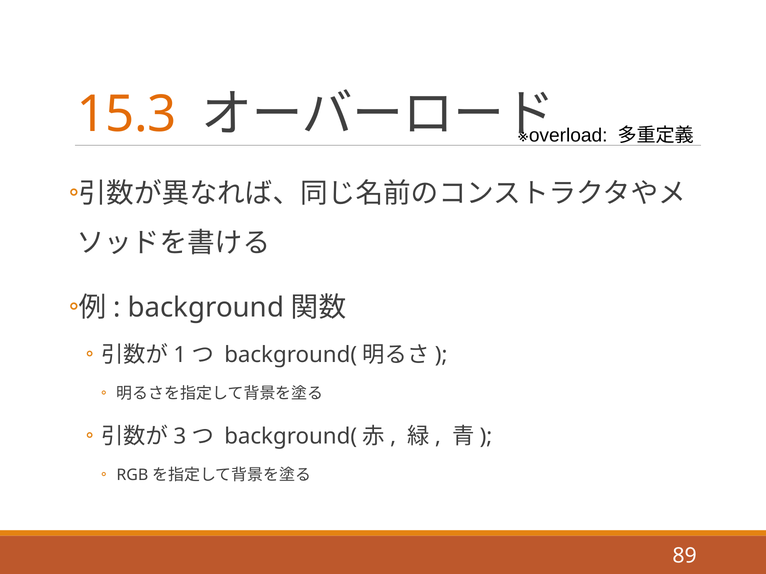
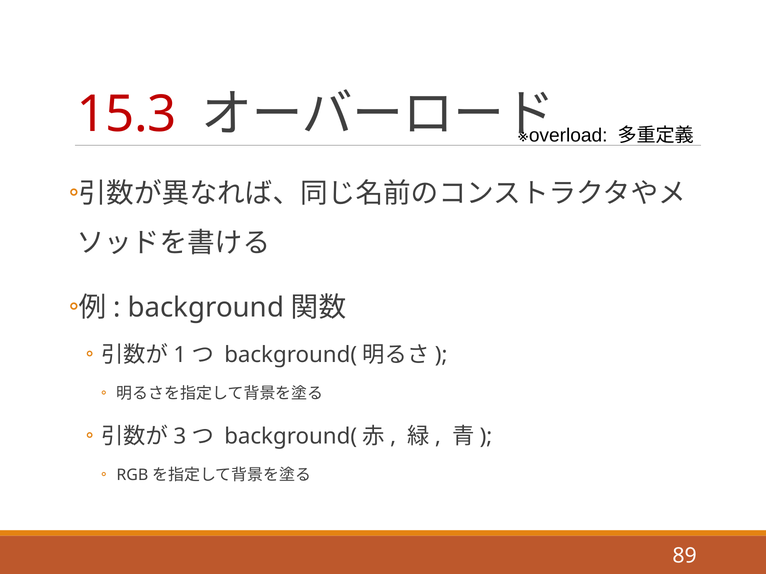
15.3 colour: orange -> red (127, 114)
